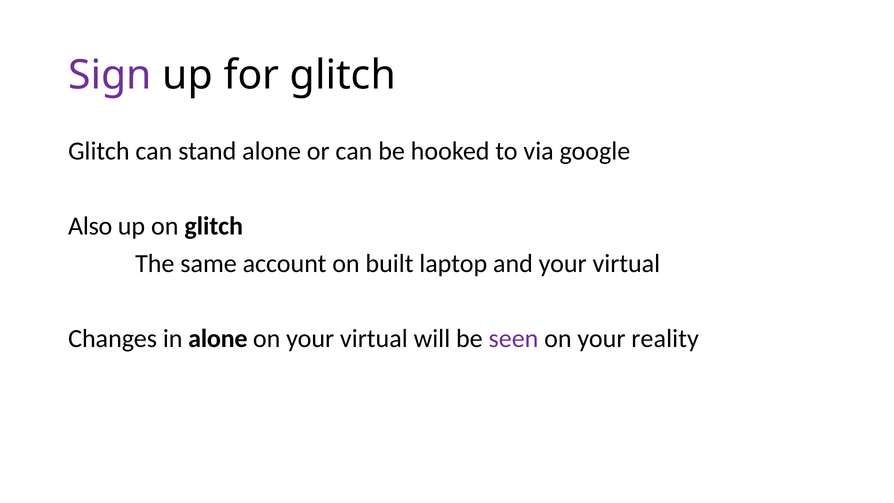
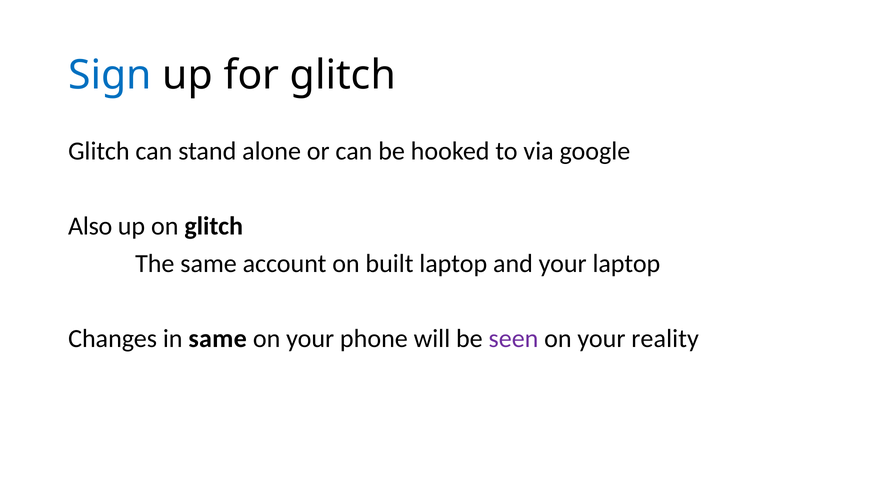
Sign colour: purple -> blue (110, 75)
and your virtual: virtual -> laptop (626, 264)
in alone: alone -> same (218, 339)
on your virtual: virtual -> phone (374, 339)
